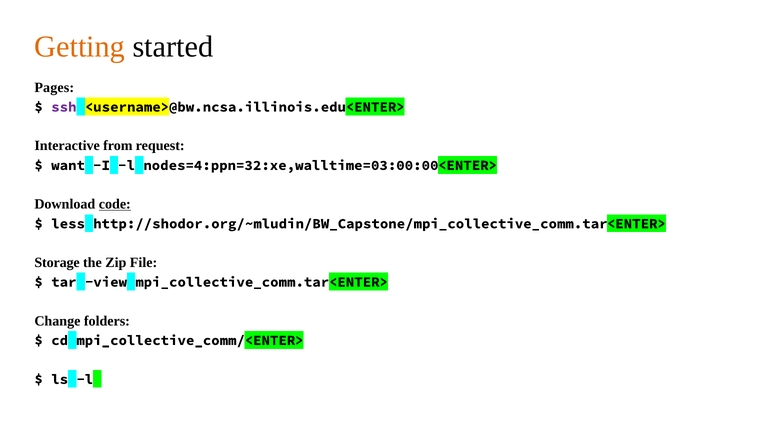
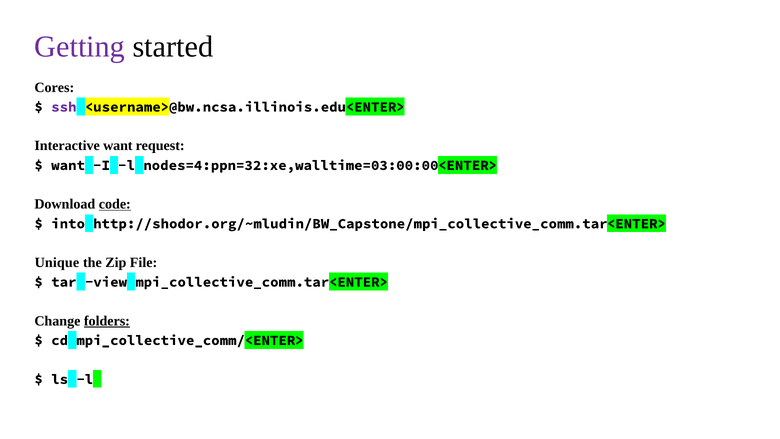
Getting colour: orange -> purple (80, 47)
Pages: Pages -> Cores (54, 87)
Interactive from: from -> want (118, 146)
less: less -> into (68, 224)
Storage: Storage -> Unique (57, 262)
folders underline: none -> present (107, 321)
